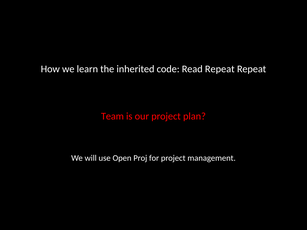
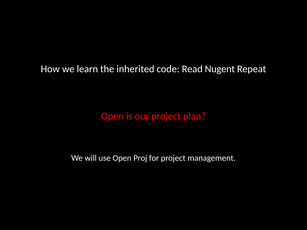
Read Repeat: Repeat -> Nugent (220, 69)
Team: Team -> Open (112, 116)
